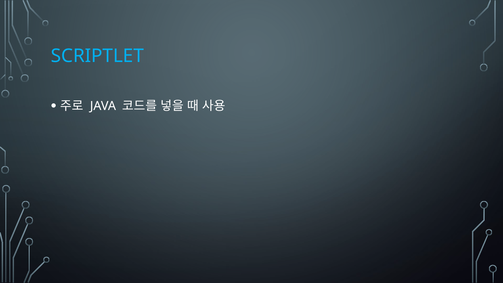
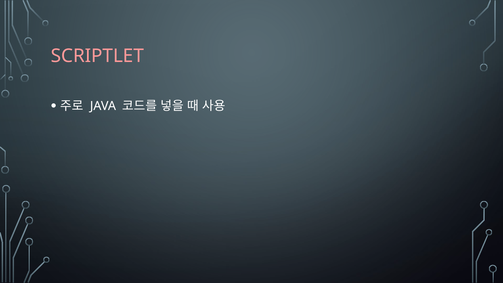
SCRIPTLET colour: light blue -> pink (97, 56)
